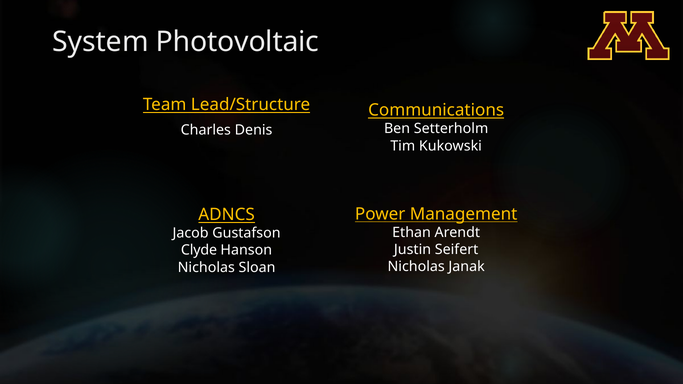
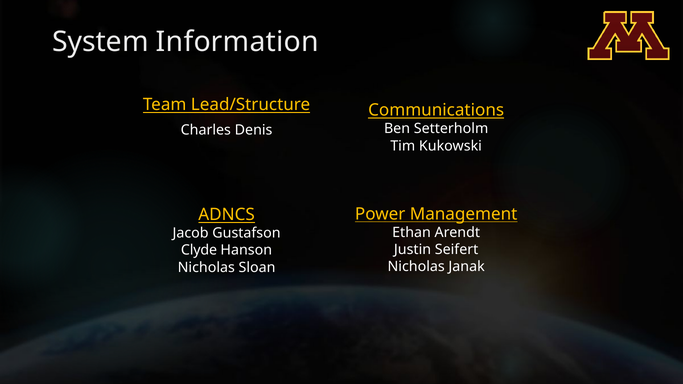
Photovoltaic: Photovoltaic -> Information (237, 42)
